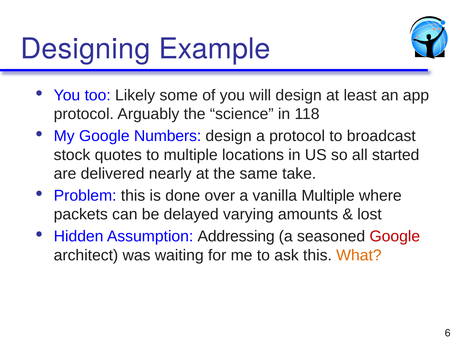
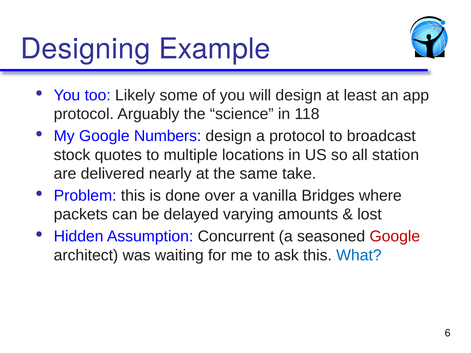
started: started -> station (396, 155)
vanilla Multiple: Multiple -> Bridges (328, 196)
Addressing: Addressing -> Concurrent (236, 237)
What colour: orange -> blue (359, 255)
